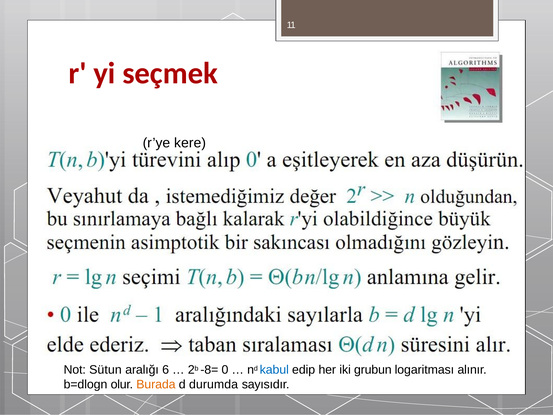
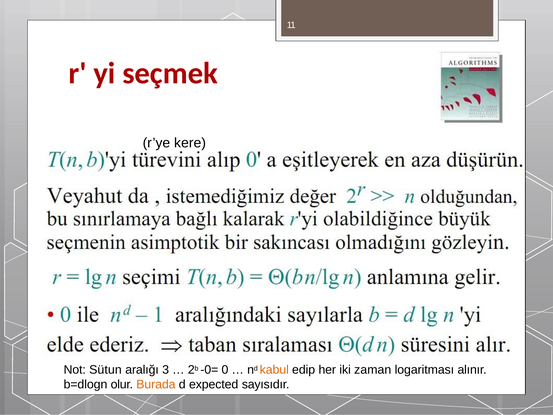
6: 6 -> 3 (166, 370)
-8=: -8= -> -0= (209, 370)
kabul colour: blue -> orange (274, 370)
grubun: grubun -> zaman (373, 370)
durumda: durumda -> expected (214, 384)
